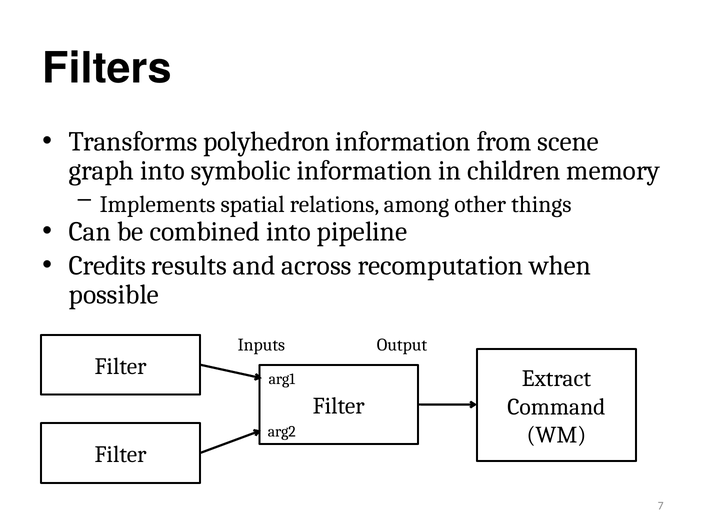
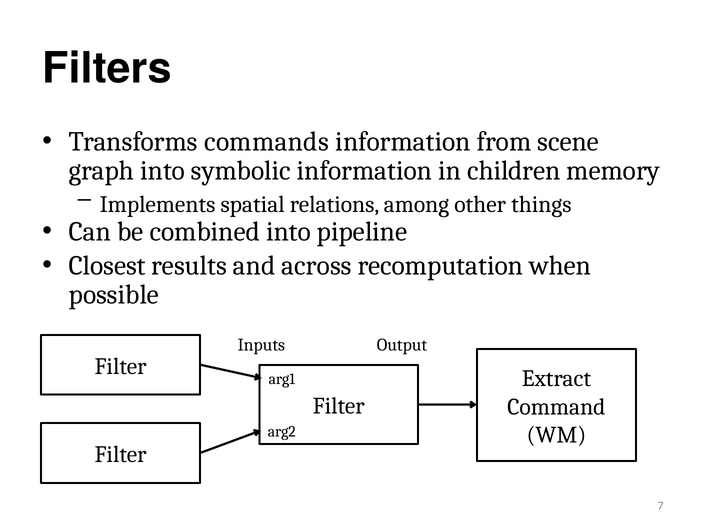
polyhedron: polyhedron -> commands (266, 142)
Credits: Credits -> Closest (107, 265)
